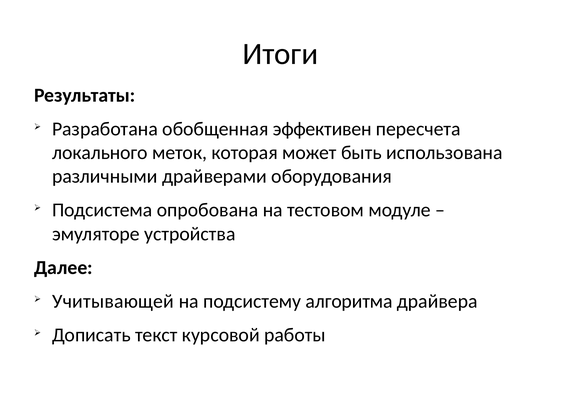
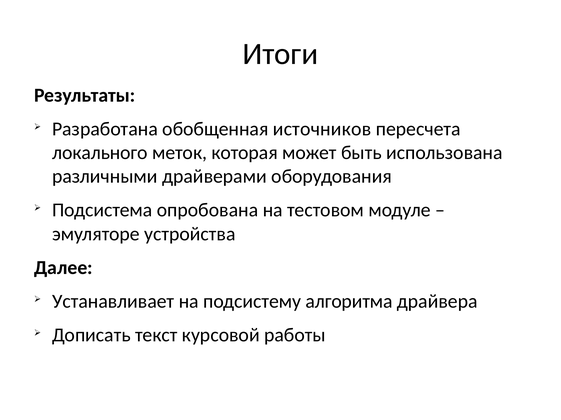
эффективен: эффективен -> источников (322, 129)
Учитывающей: Учитывающей -> Устанавливает (113, 302)
